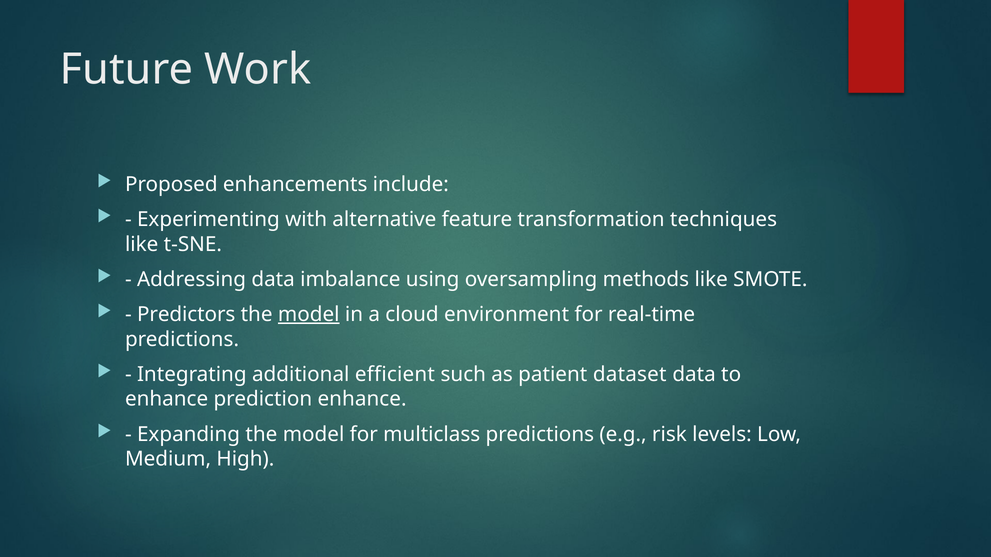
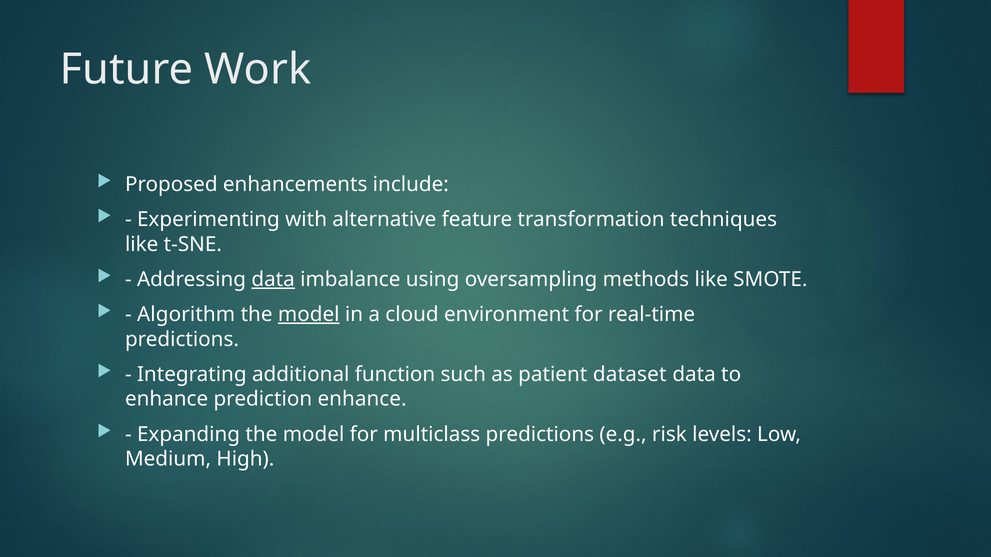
data underline: none -> present (273, 280)
Predictors: Predictors -> Algorithm (186, 315)
efficient: efficient -> function (395, 375)
